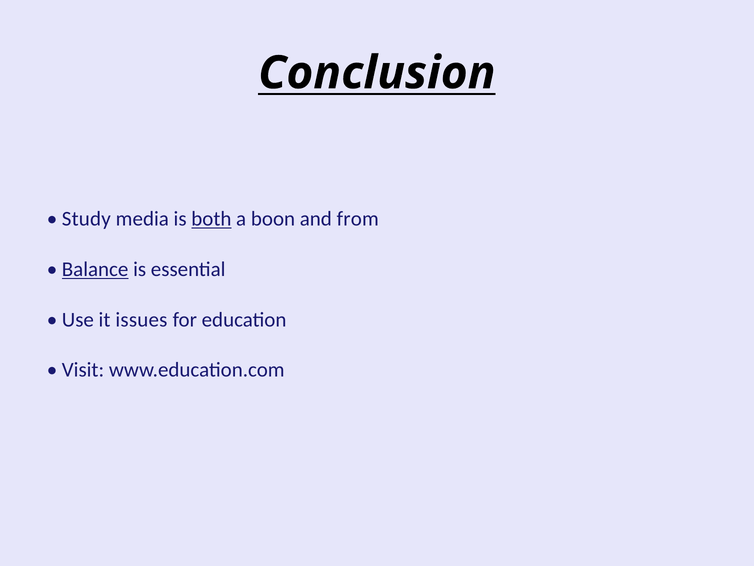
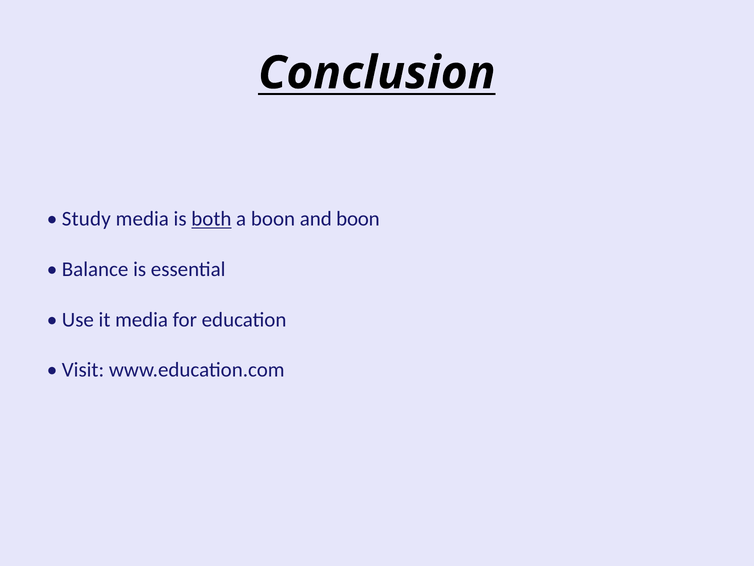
and from: from -> boon (358, 219)
Balance underline: present -> none (95, 269)
it issues: issues -> media (142, 319)
